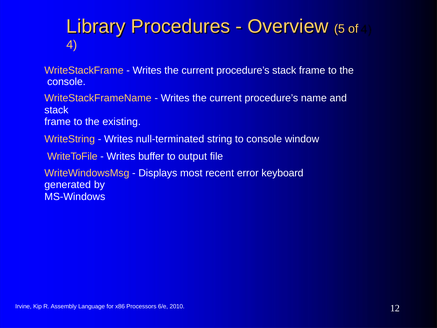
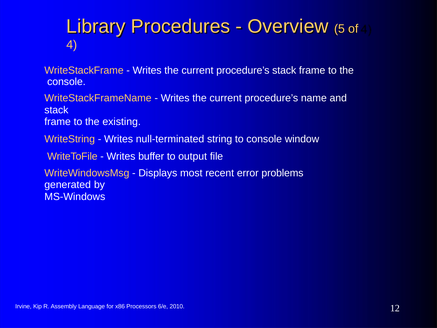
keyboard: keyboard -> problems (282, 173)
